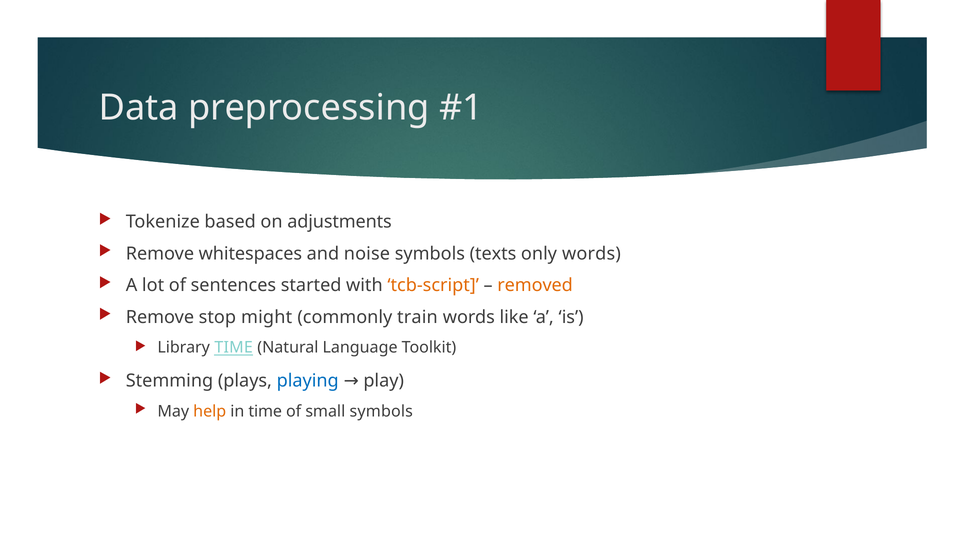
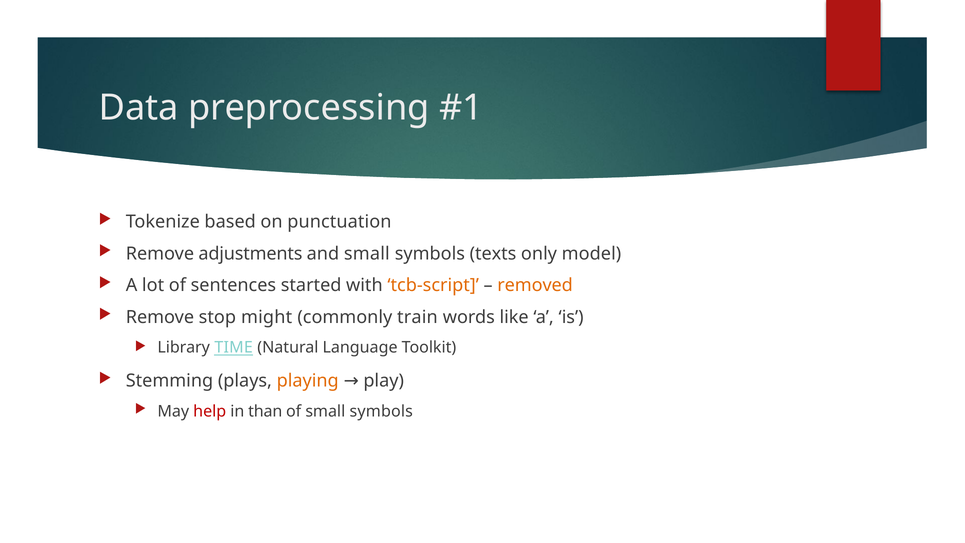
adjustments: adjustments -> punctuation (339, 222)
whitespaces: whitespaces -> adjustments (250, 254)
and noise: noise -> small (367, 254)
only words: words -> model (591, 254)
playing colour: blue -> orange (308, 381)
help colour: orange -> red (210, 411)
in time: time -> than (265, 411)
